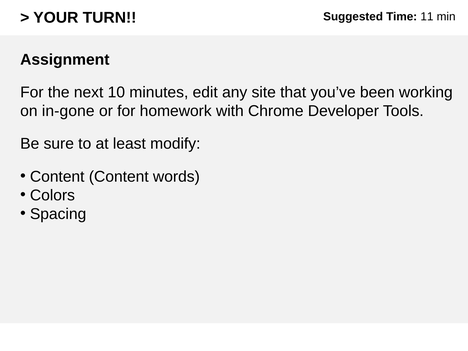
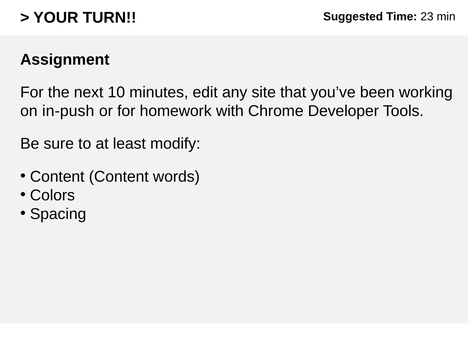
11: 11 -> 23 (427, 17)
in-gone: in-gone -> in-push (68, 111)
